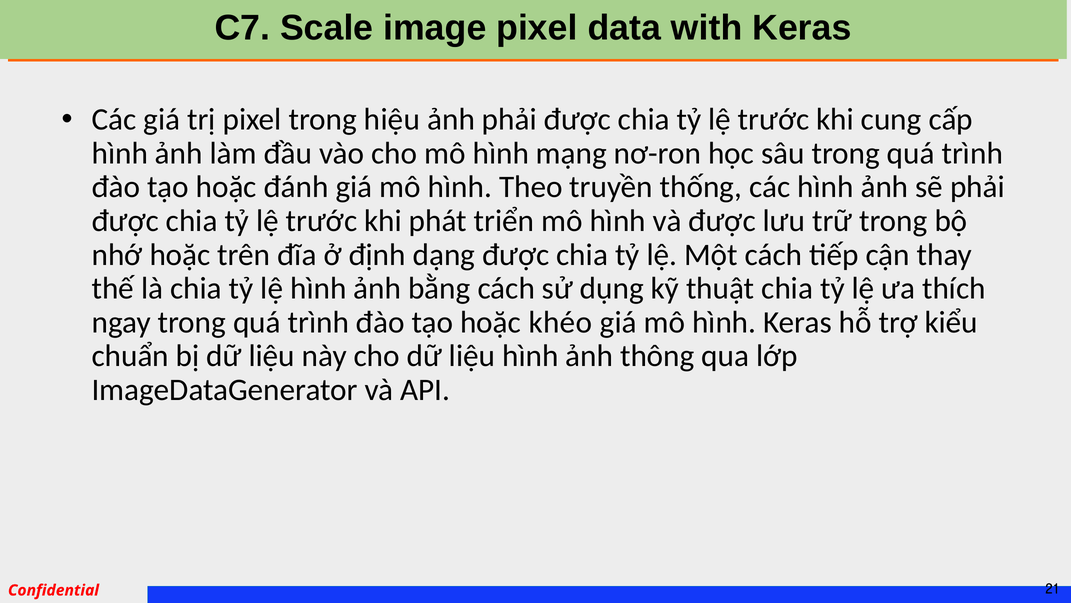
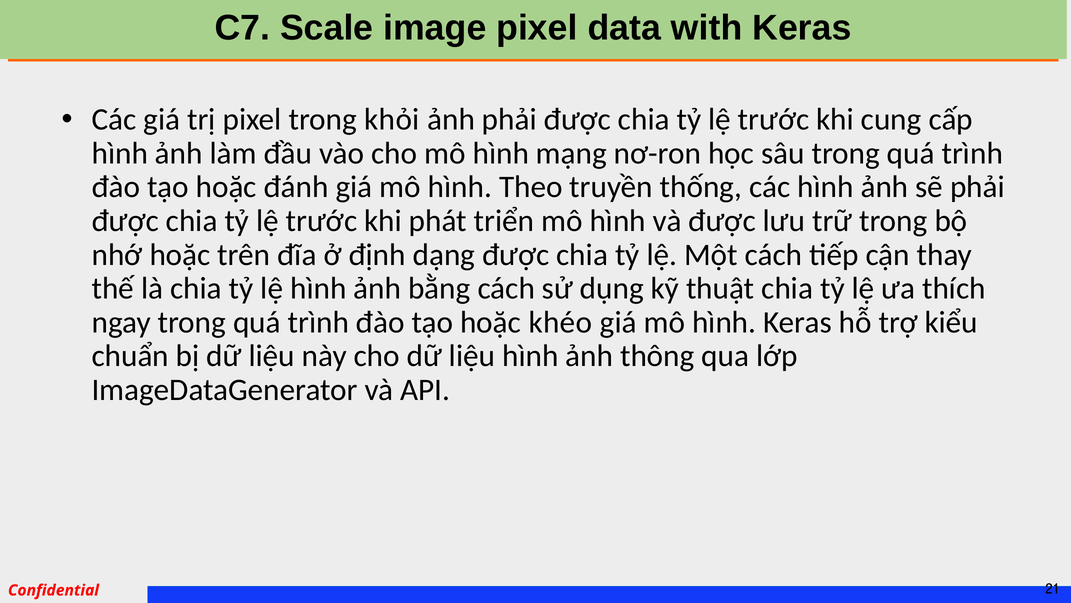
hiệu: hiệu -> khỏi (392, 120)
